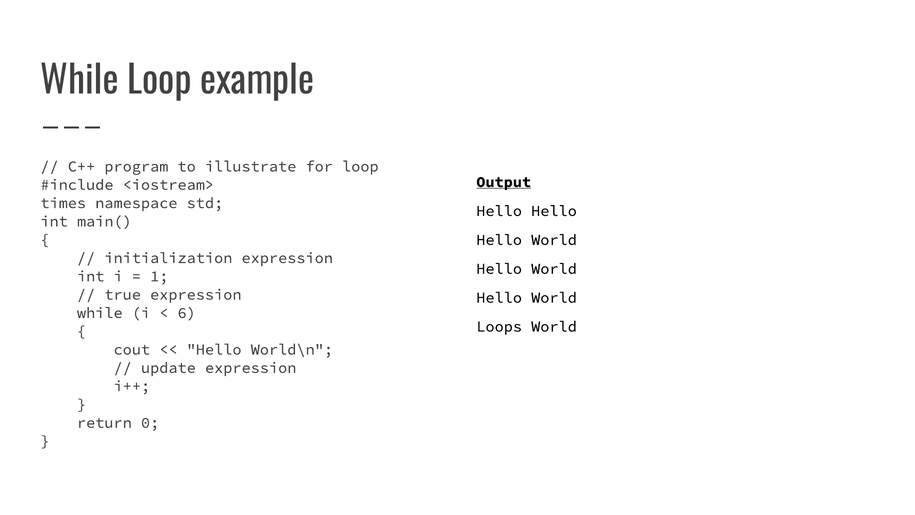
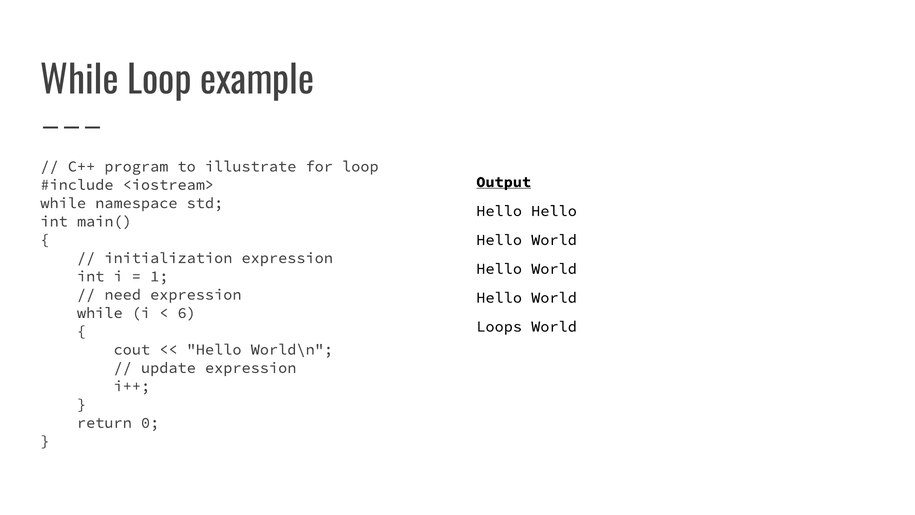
times: times -> while (63, 203)
true: true -> need (123, 294)
